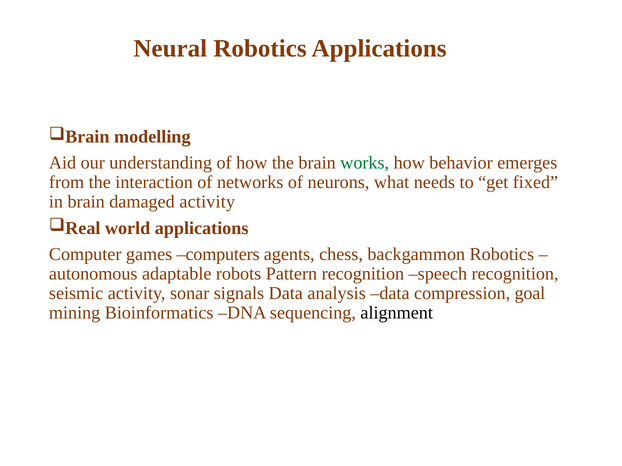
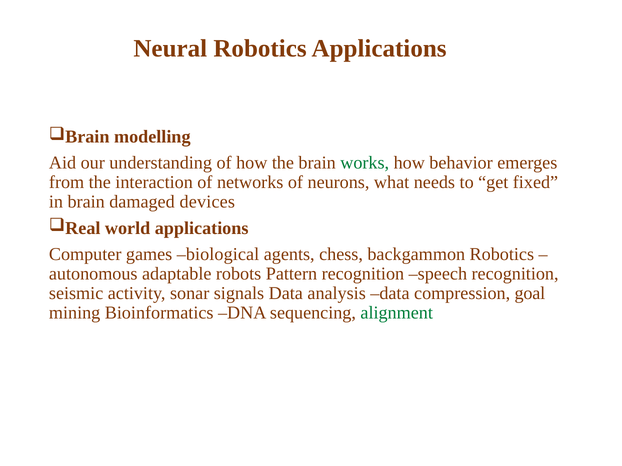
damaged activity: activity -> devices (207, 202)
computers: computers -> biological (218, 254)
alignment colour: black -> green (397, 313)
